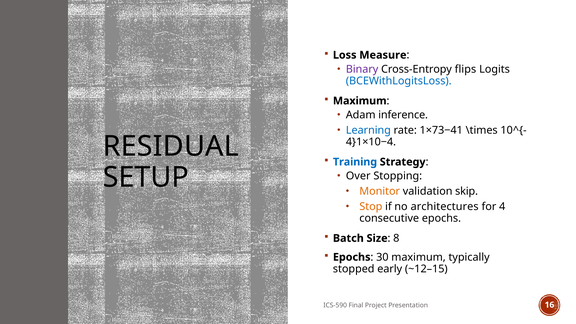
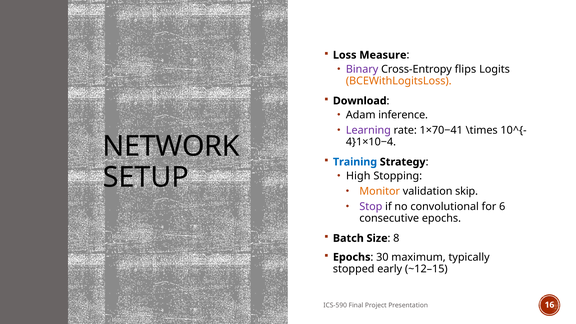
BCEWithLogitsLoss colour: blue -> orange (399, 81)
Maximum: Maximum -> Download (360, 101)
Learning colour: blue -> purple (368, 130)
1×73−41: 1×73−41 -> 1×70−41 (441, 130)
RESIDUAL: RESIDUAL -> NETWORK (171, 146)
Over: Over -> High (358, 176)
Stop colour: orange -> purple (371, 207)
architectures: architectures -> convolutional (445, 207)
4: 4 -> 6 (502, 207)
